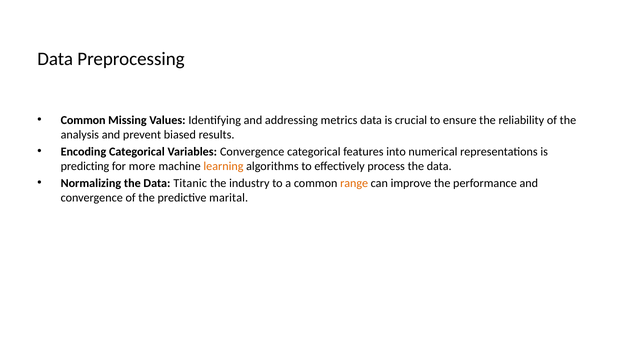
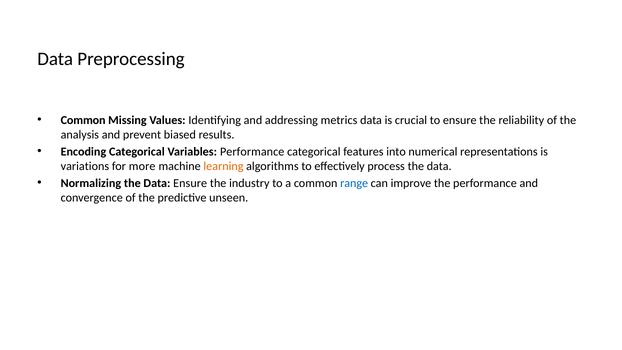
Variables Convergence: Convergence -> Performance (252, 152)
predicting: predicting -> variations (85, 166)
Data Titanic: Titanic -> Ensure (190, 183)
range colour: orange -> blue (354, 183)
marital: marital -> unseen (229, 198)
